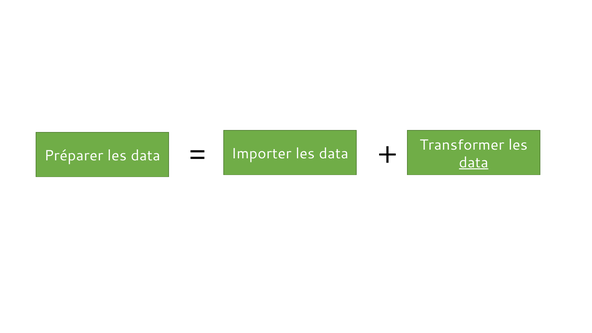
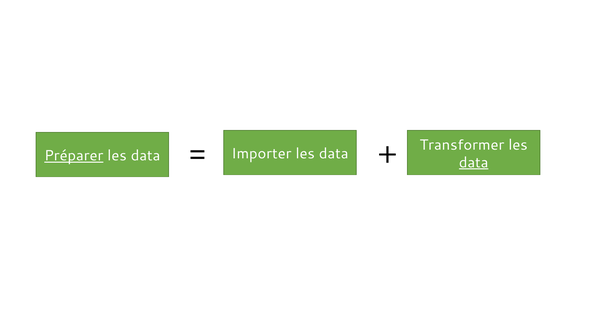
Préparer underline: none -> present (74, 156)
